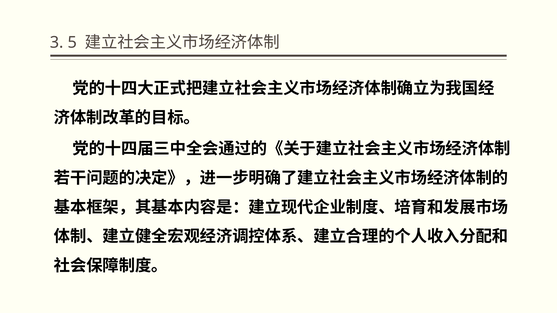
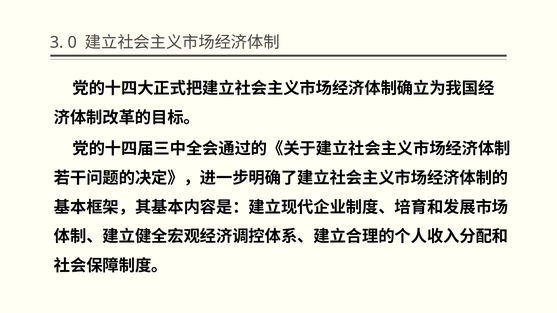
5: 5 -> 0 (72, 43)
